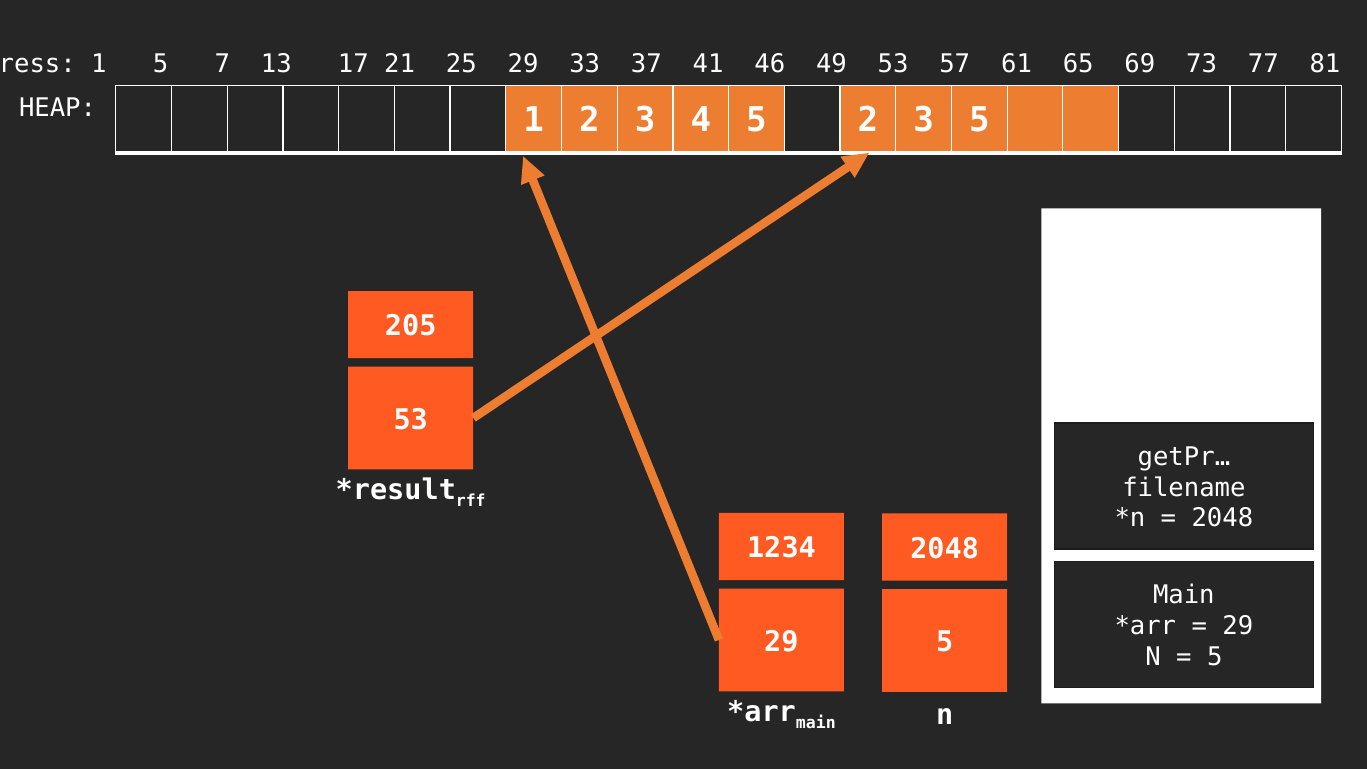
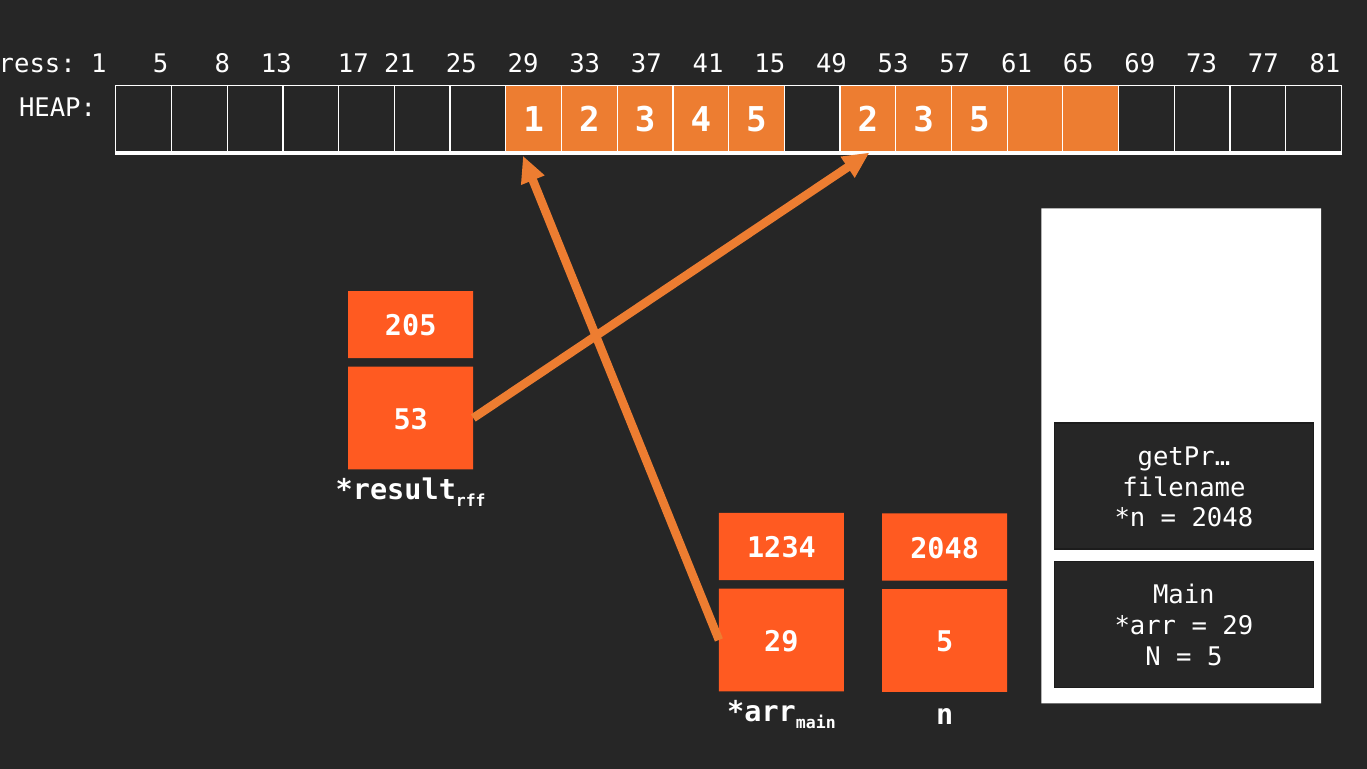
7: 7 -> 8 (222, 64)
46: 46 -> 15 (770, 64)
